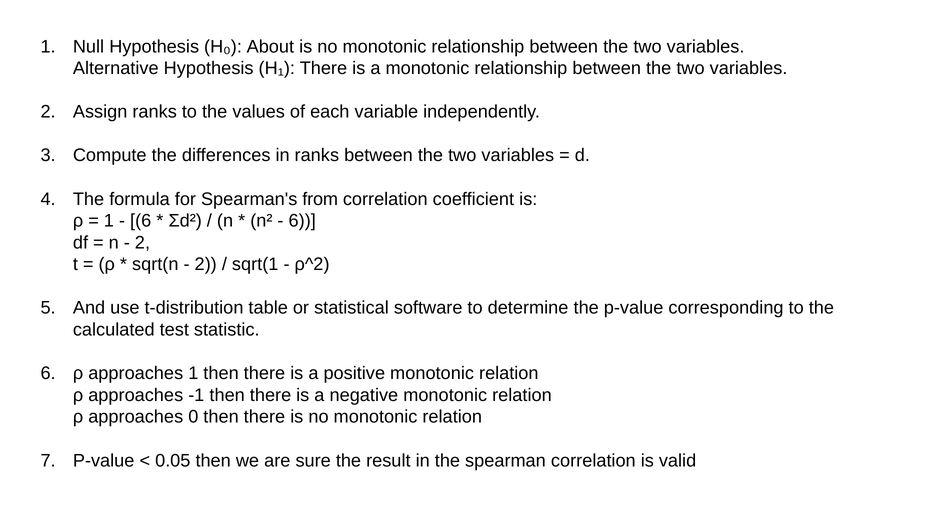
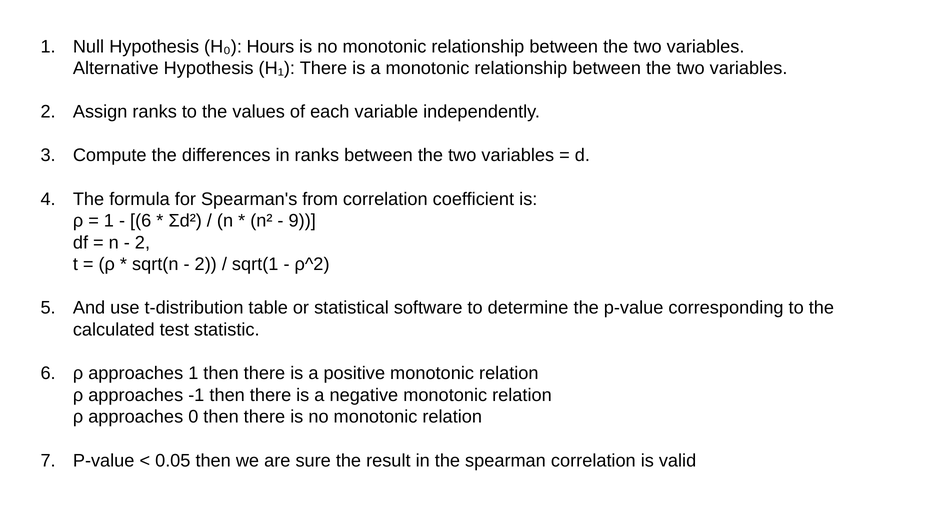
About: About -> Hours (270, 47)
6: 6 -> 9 (302, 221)
